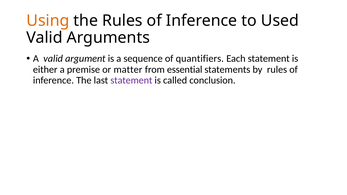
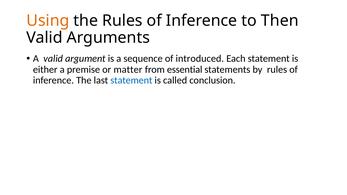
Used: Used -> Then (280, 21)
quantifiers: quantifiers -> introduced (200, 59)
statement colour: purple -> blue (131, 80)
